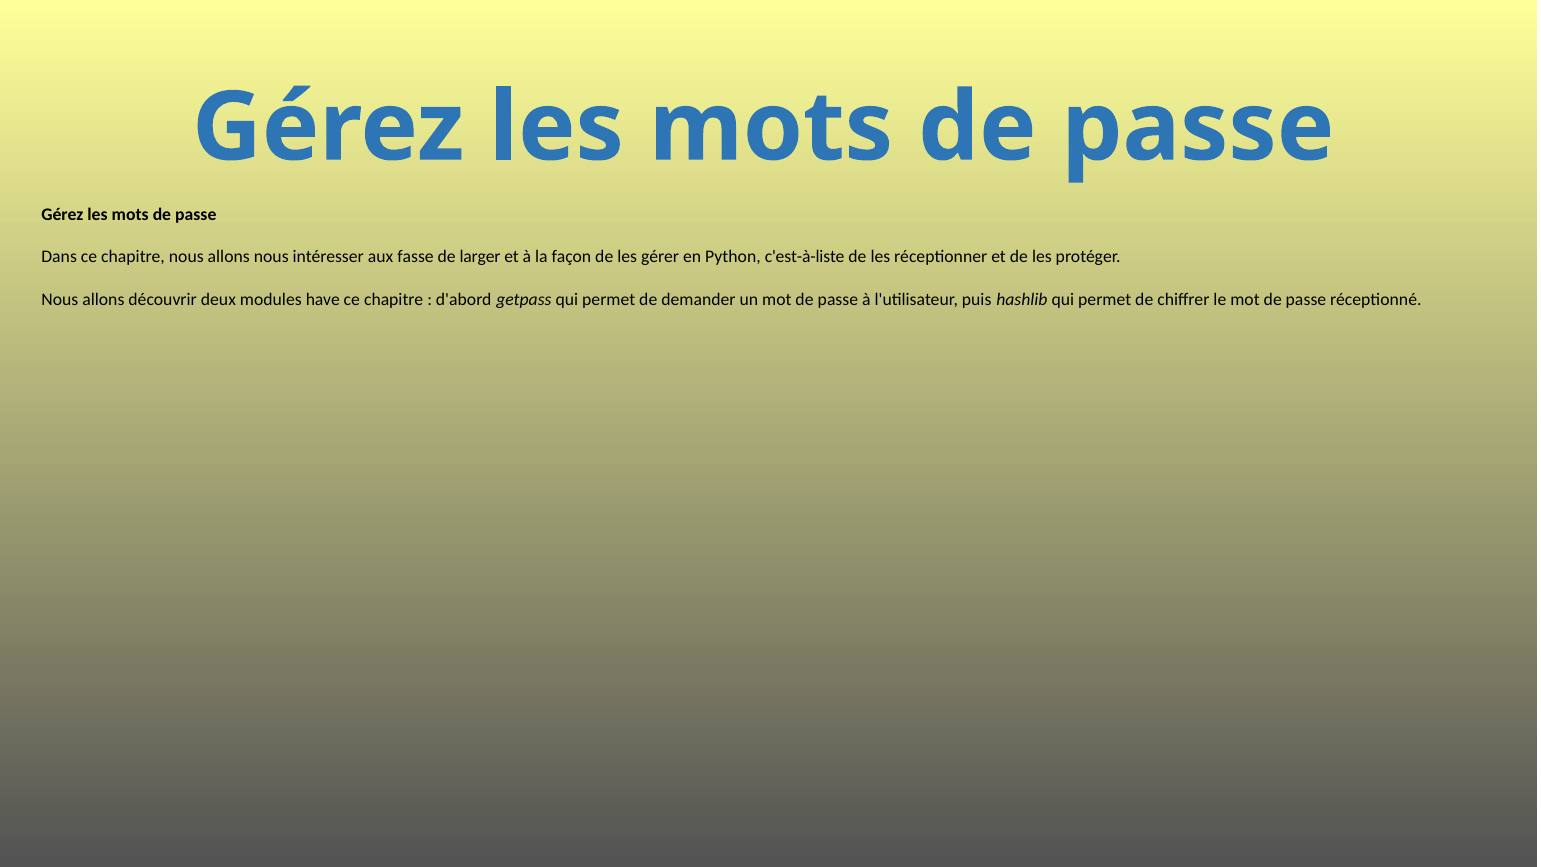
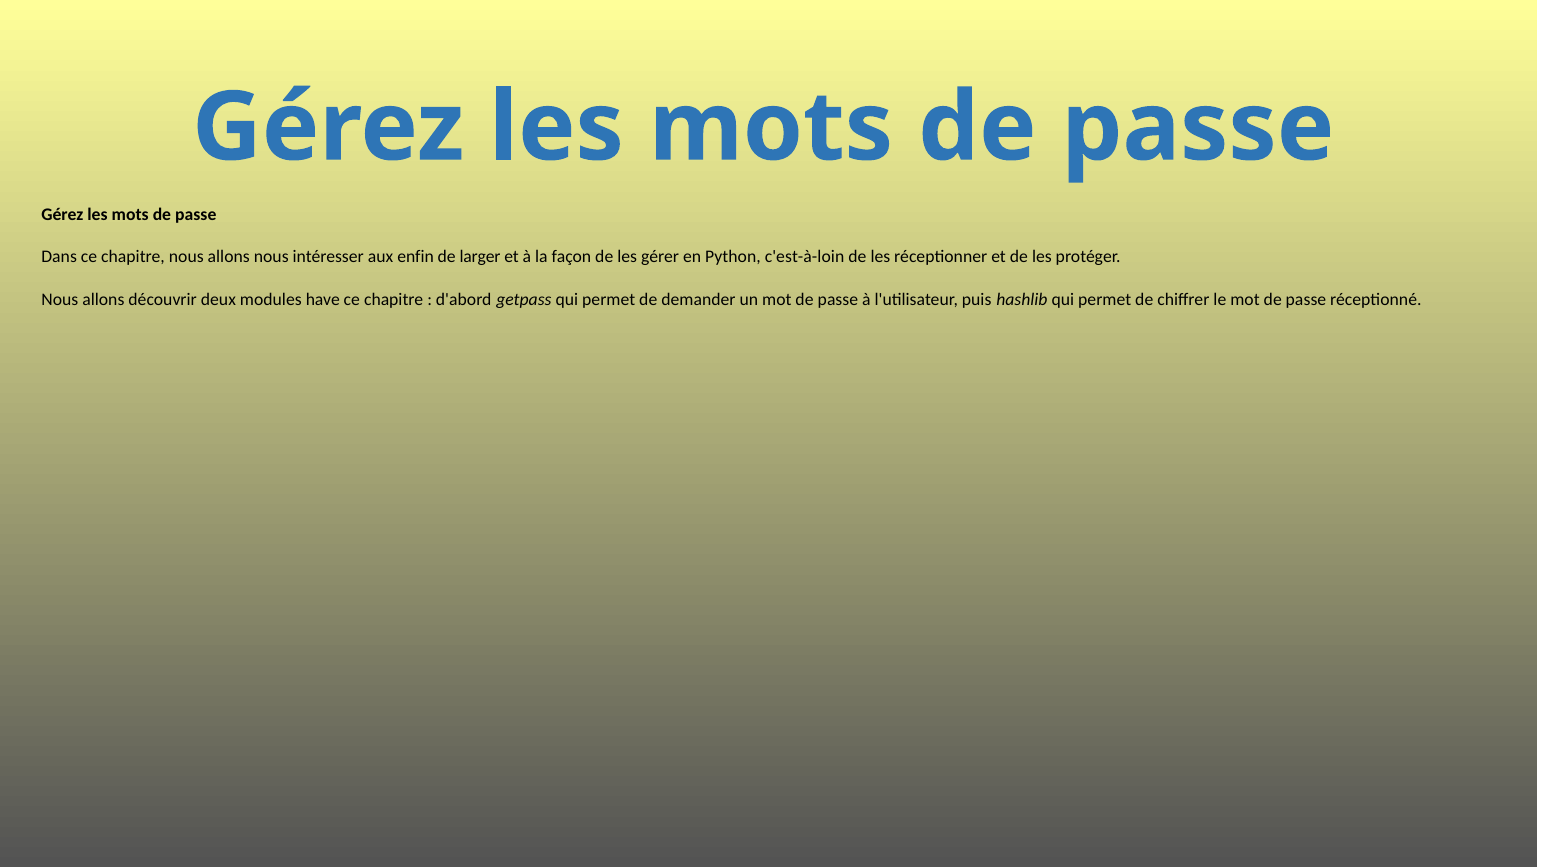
fasse: fasse -> enfin (416, 257)
c'est-à-liste: c'est-à-liste -> c'est-à-loin (805, 257)
